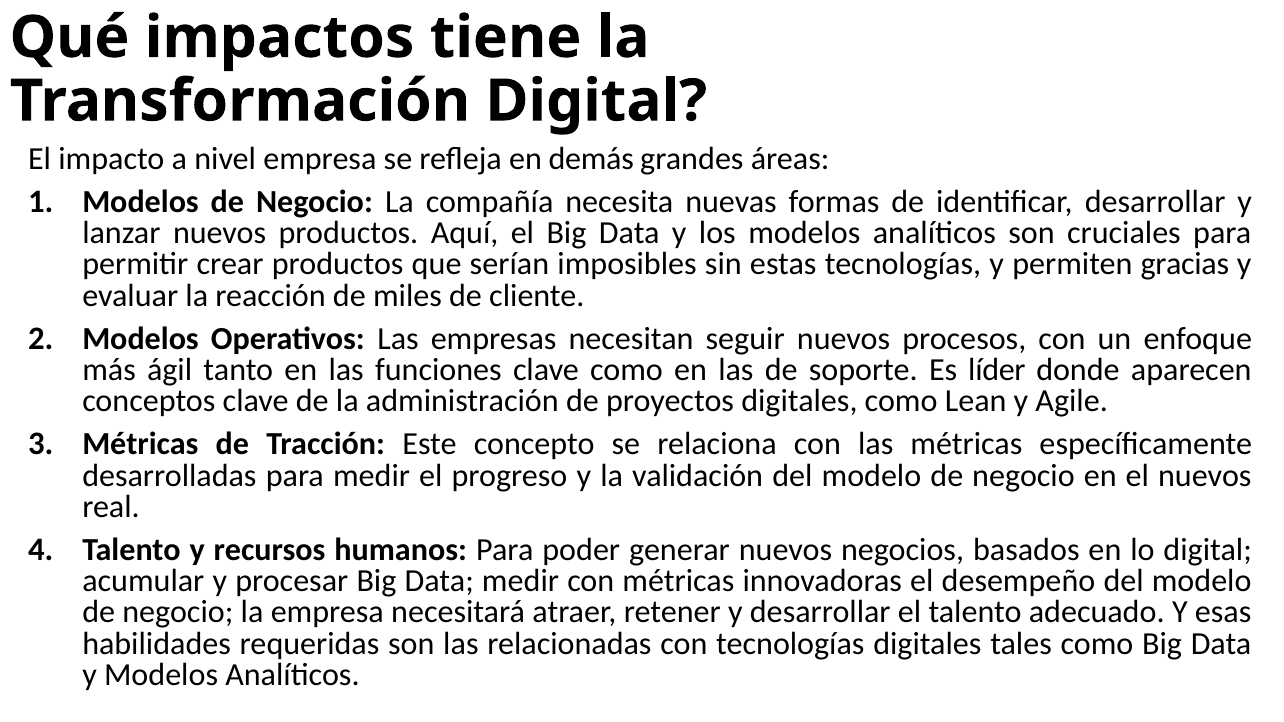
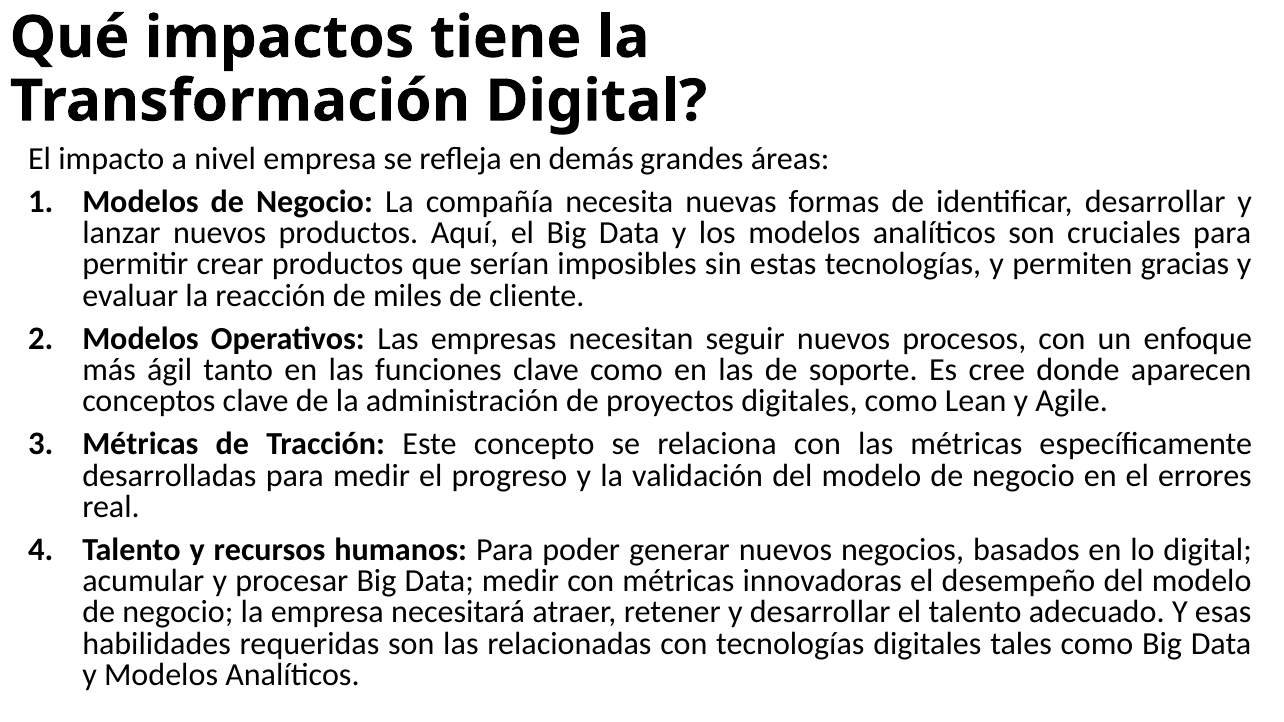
líder: líder -> cree (997, 370)
el nuevos: nuevos -> errores (1205, 476)
